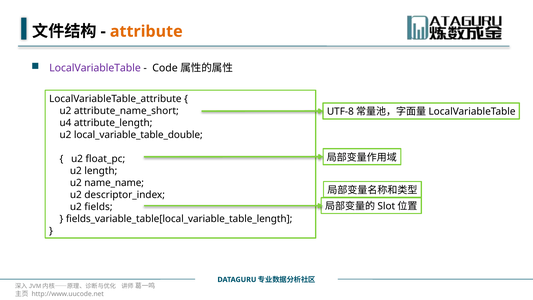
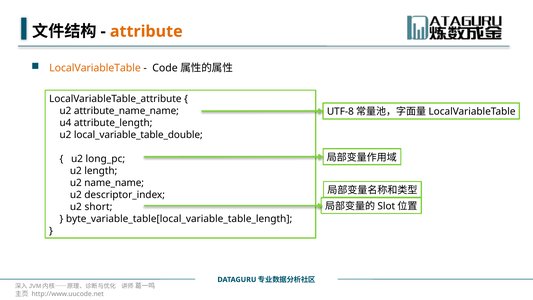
LocalVariableTable colour: purple -> orange (95, 68)
attribute_name_short: attribute_name_short -> attribute_name_name (126, 111)
float_pc: float_pc -> long_pc (105, 159)
fields: fields -> short (98, 206)
fields_variable_table[local_variable_table_length: fields_variable_table[local_variable_table_length -> byte_variable_table[local_variable_table_length (179, 218)
